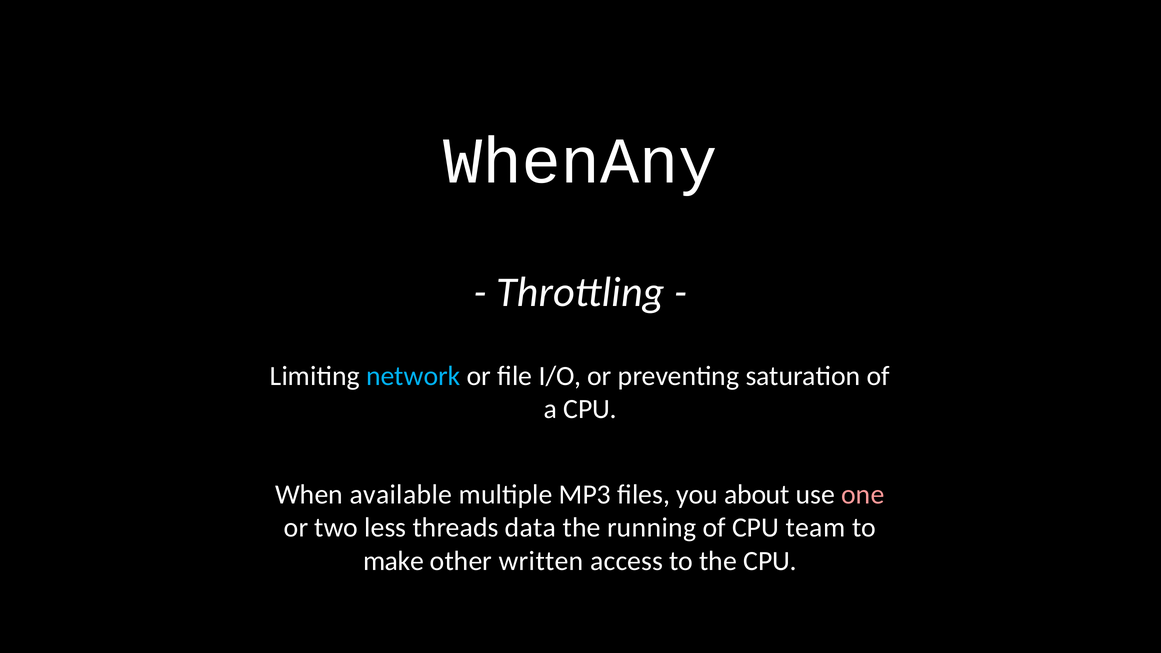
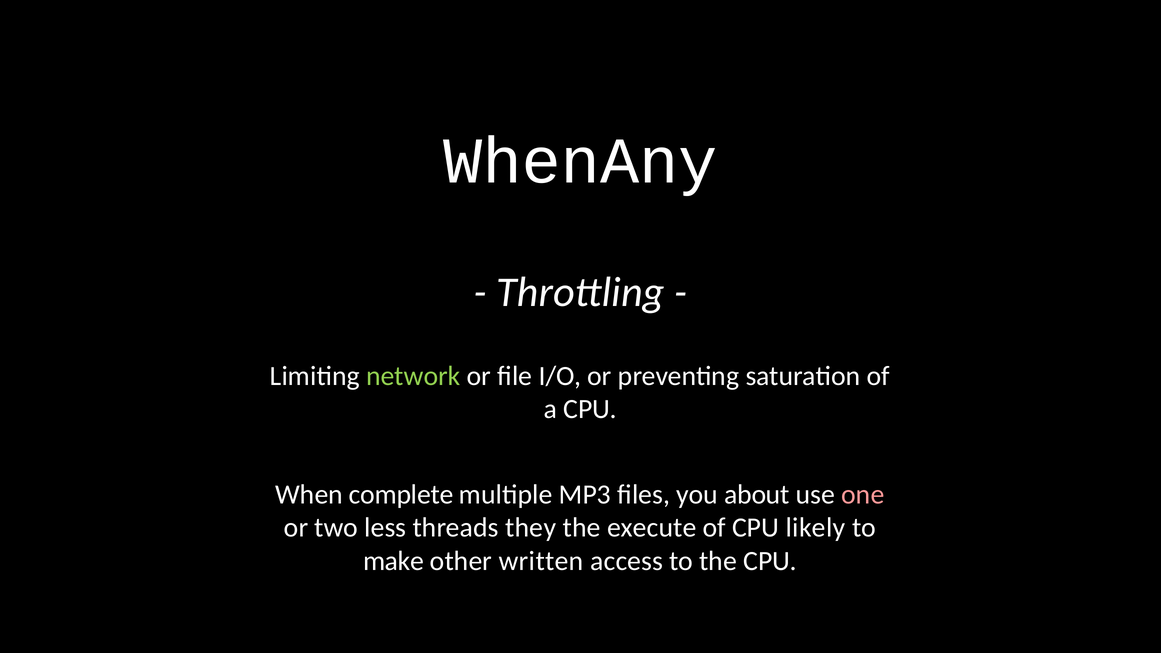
network colour: light blue -> light green (413, 376)
available: available -> complete (401, 494)
data: data -> they (531, 528)
running: running -> execute (652, 528)
team: team -> likely (816, 528)
